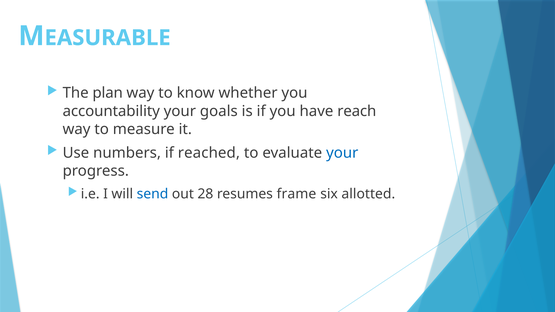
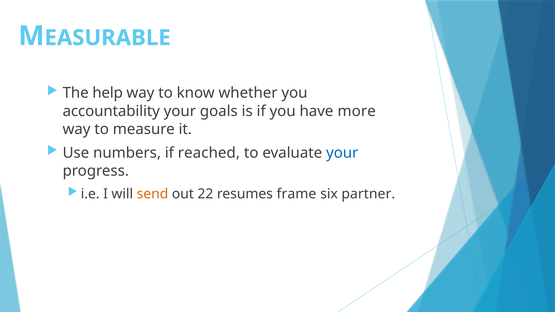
plan: plan -> help (108, 93)
reach: reach -> more (357, 111)
send colour: blue -> orange (153, 194)
28: 28 -> 22 (205, 194)
allotted: allotted -> partner (368, 194)
